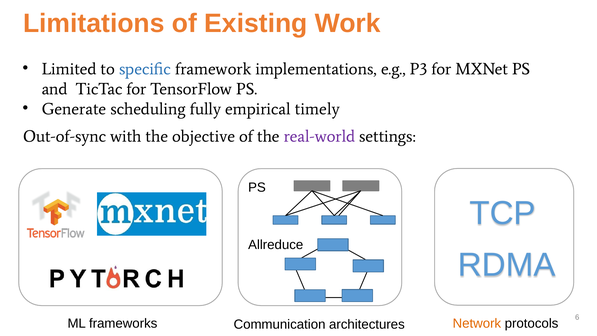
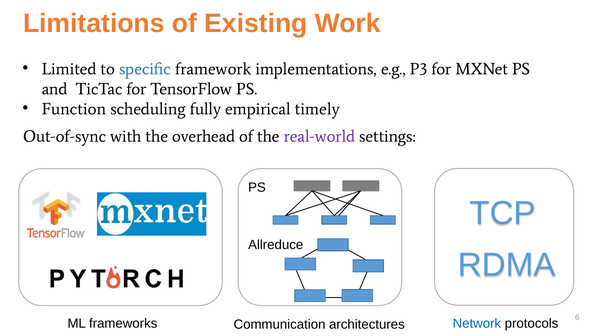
Generate: Generate -> Function (74, 109)
objective: objective -> overhead (204, 136)
Network colour: orange -> blue (477, 323)
